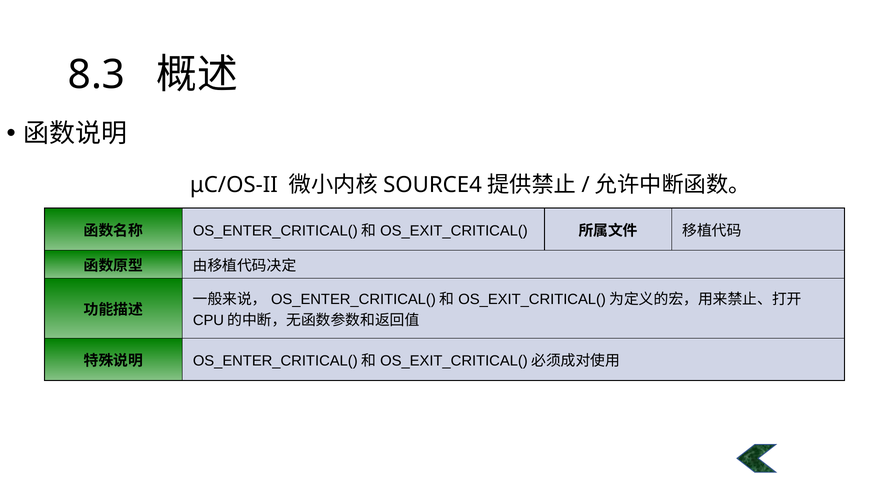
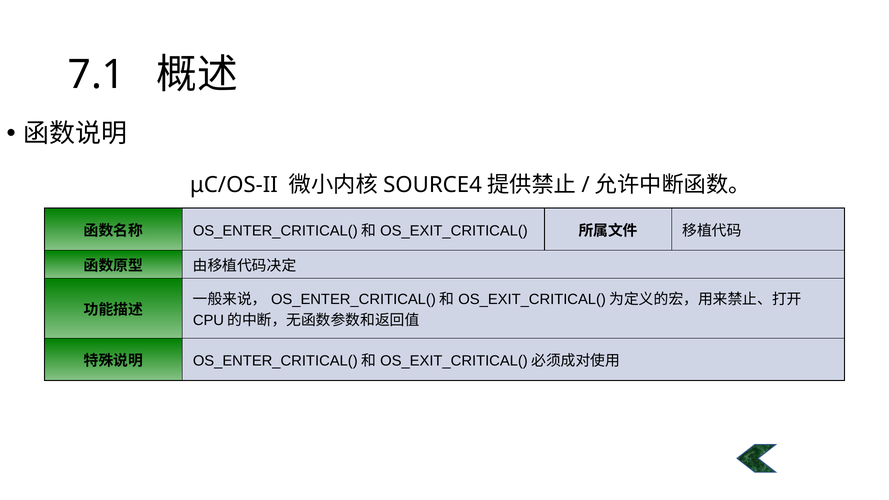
8.3: 8.3 -> 7.1 (97, 75)
